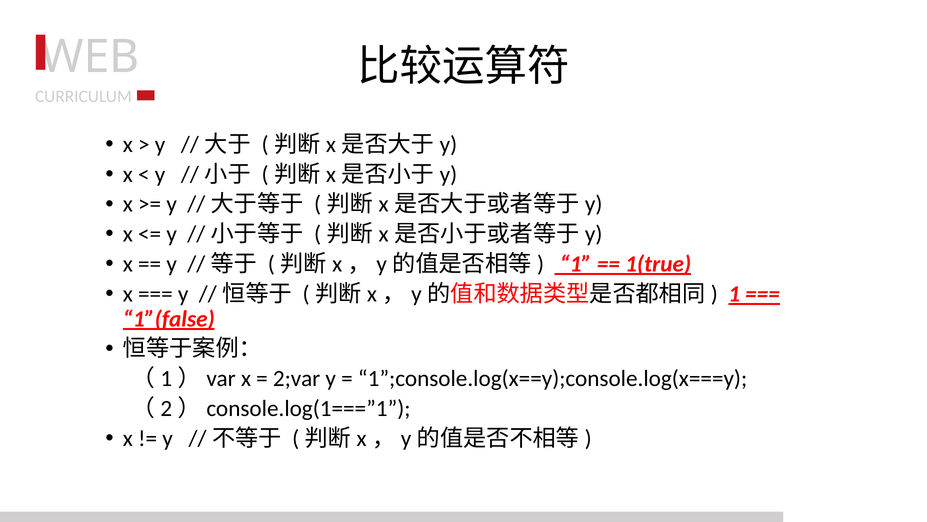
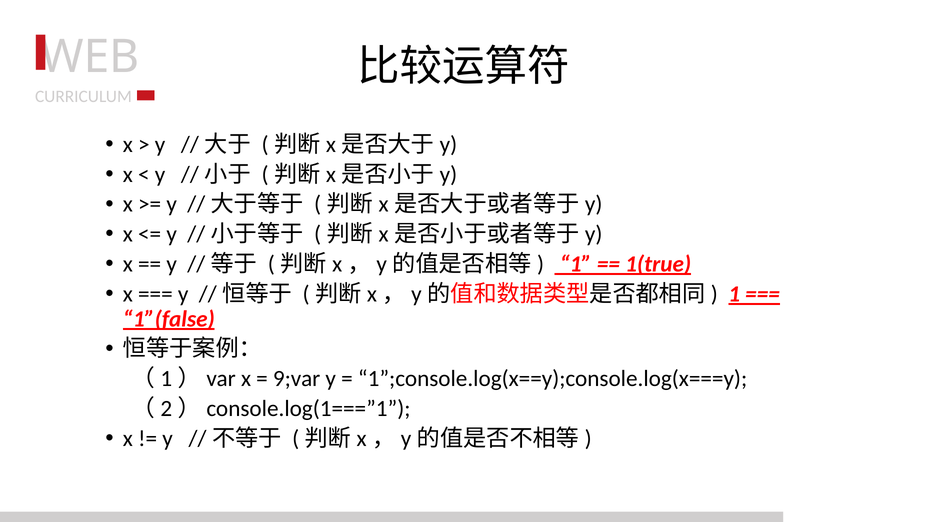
2;var: 2;var -> 9;var (297, 378)
